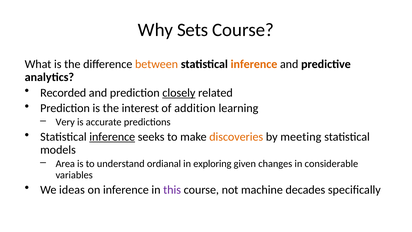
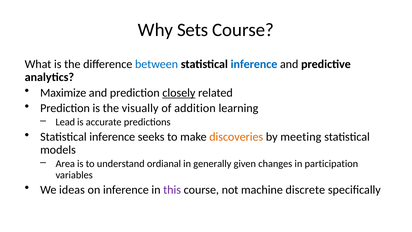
between colour: orange -> blue (157, 64)
inference colour: orange -> blue (254, 64)
Recorded: Recorded -> Maximize (63, 93)
interest: interest -> visually (140, 108)
Very: Very -> Lead (65, 122)
inference underline: present -> none (112, 137)
exploring: exploring -> generally (212, 164)
considerable: considerable -> participation (331, 164)
decades: decades -> discrete (305, 190)
